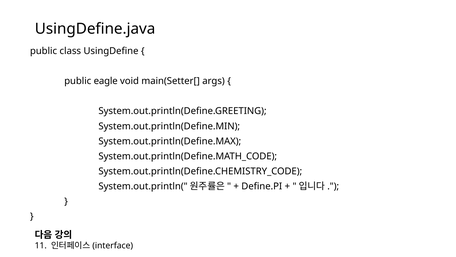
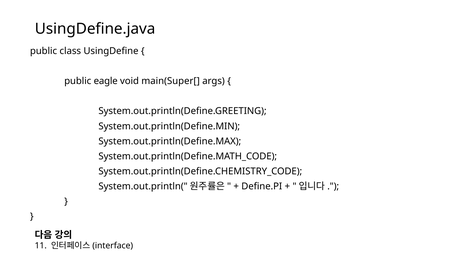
main(Setter[: main(Setter[ -> main(Super[ (171, 81)
